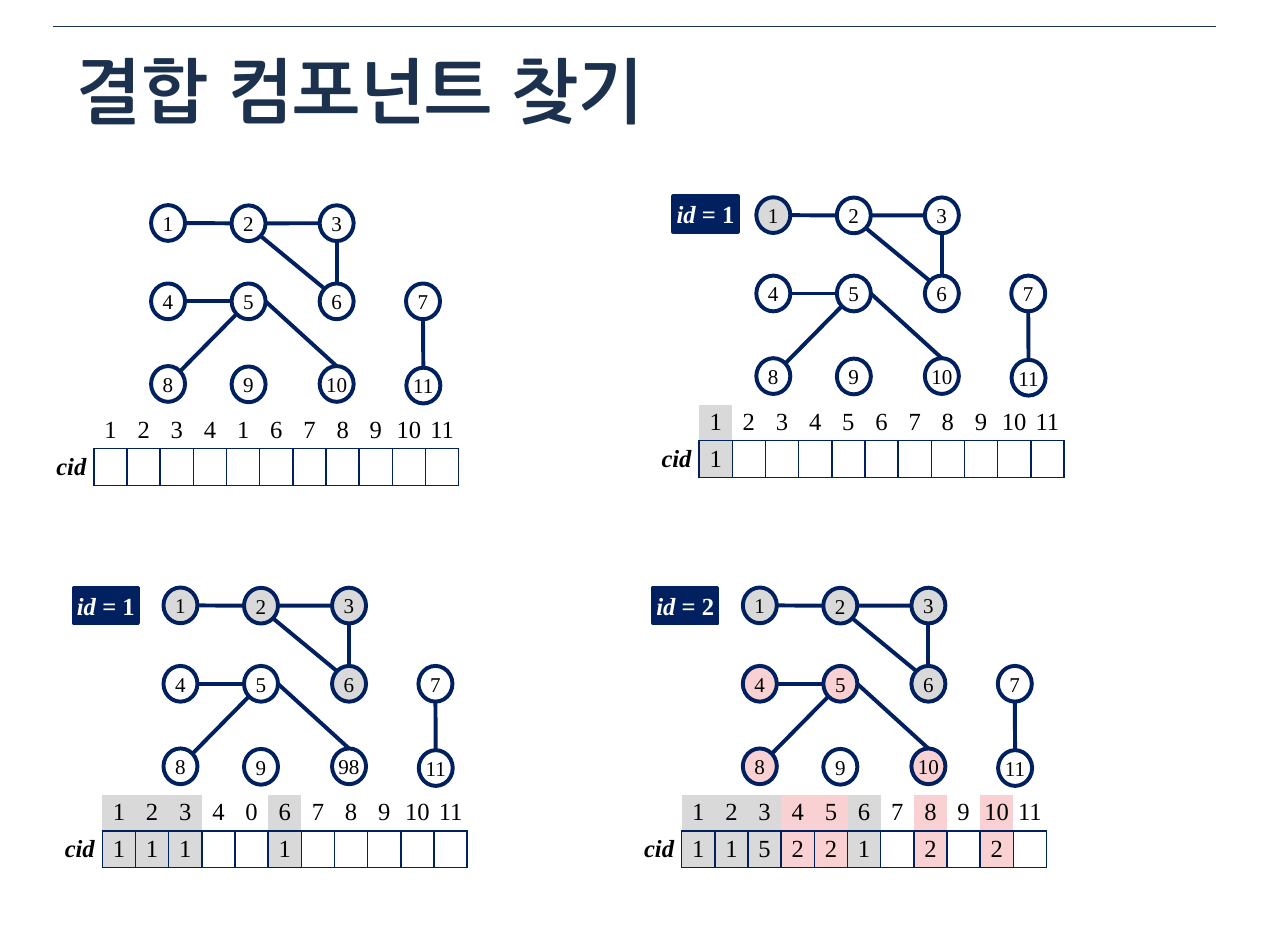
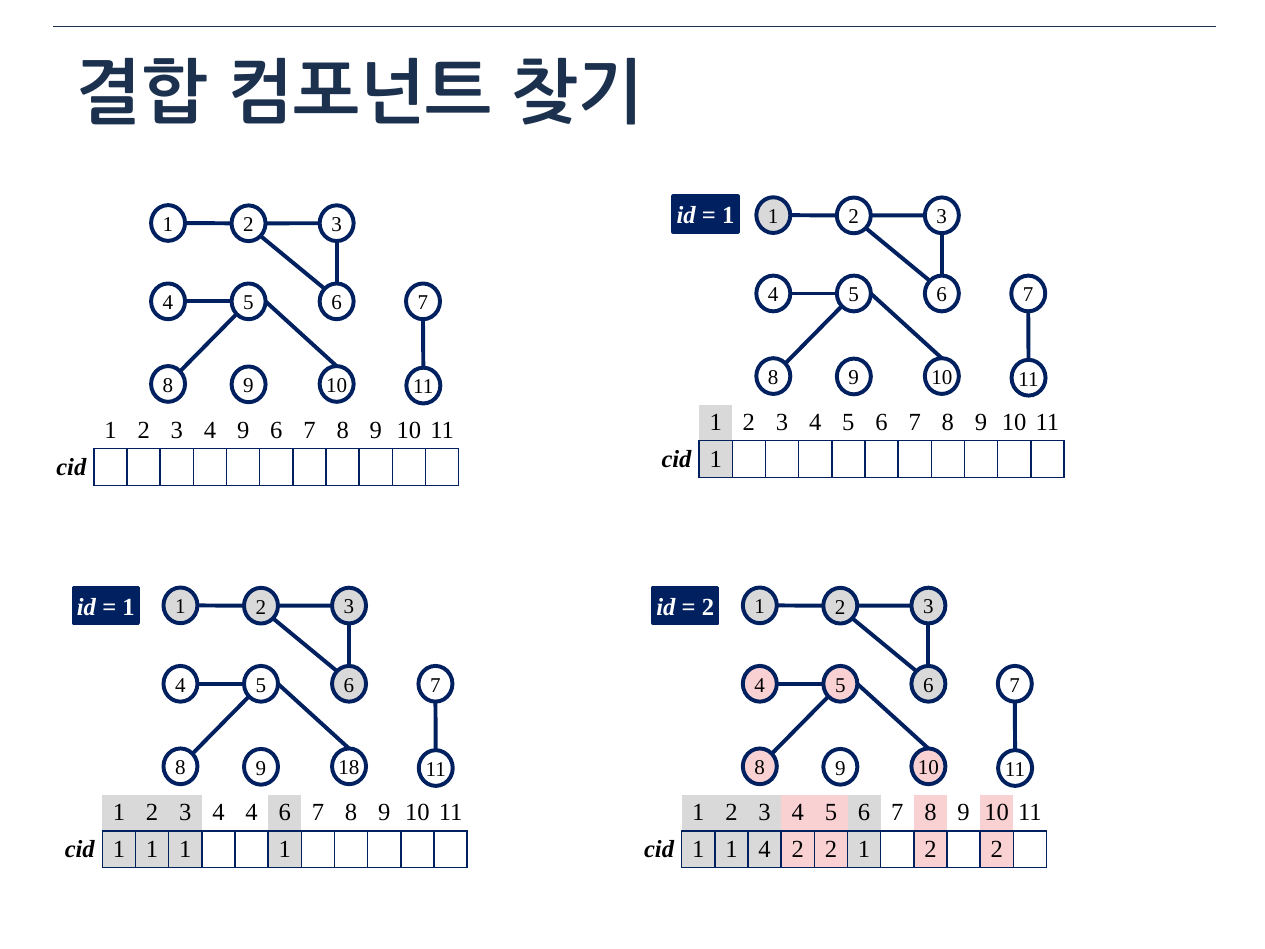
4 1: 1 -> 9 (243, 430)
98: 98 -> 18 (349, 768)
4 0: 0 -> 4 (252, 813)
1 1 5: 5 -> 4 (765, 849)
